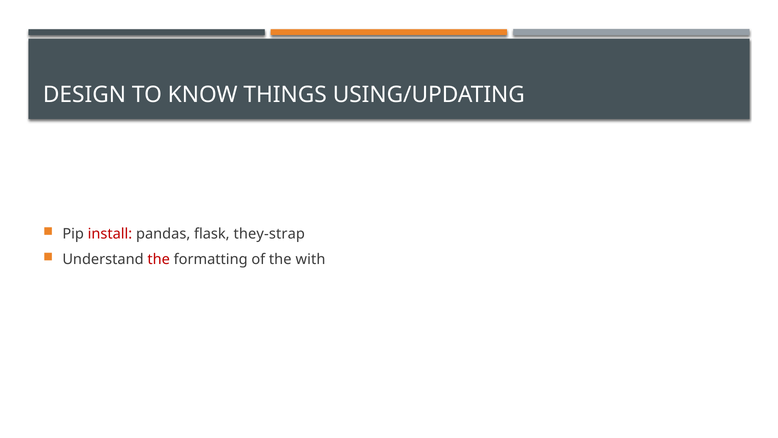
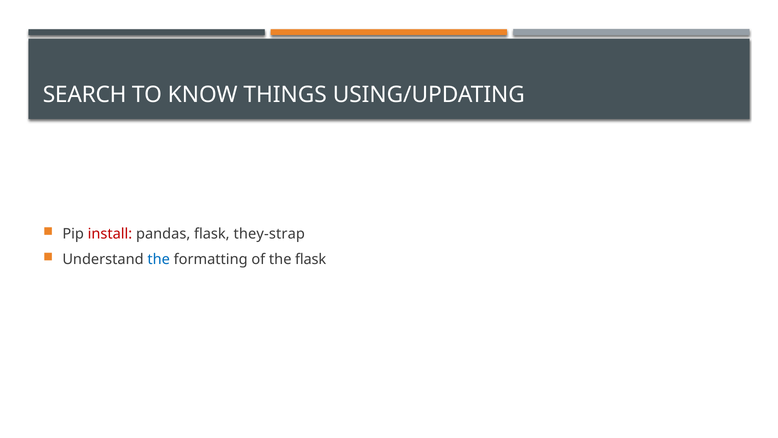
DESIGN: DESIGN -> SEARCH (85, 95)
the colour: red -> blue (159, 259)
the with: with -> flask (311, 259)
